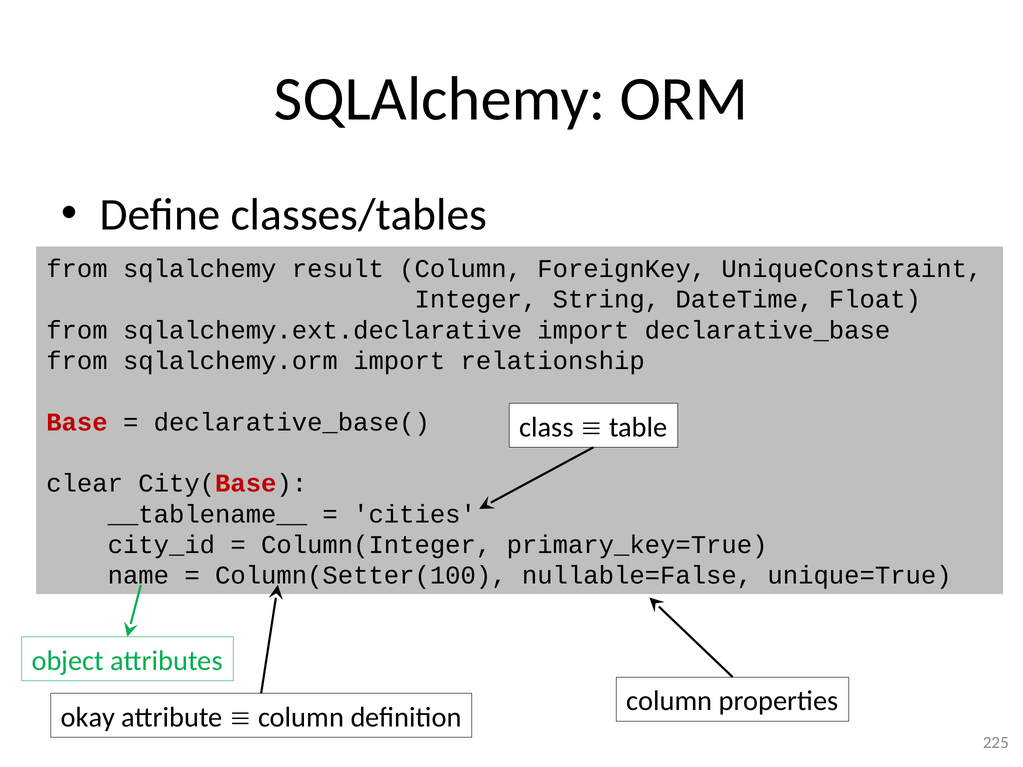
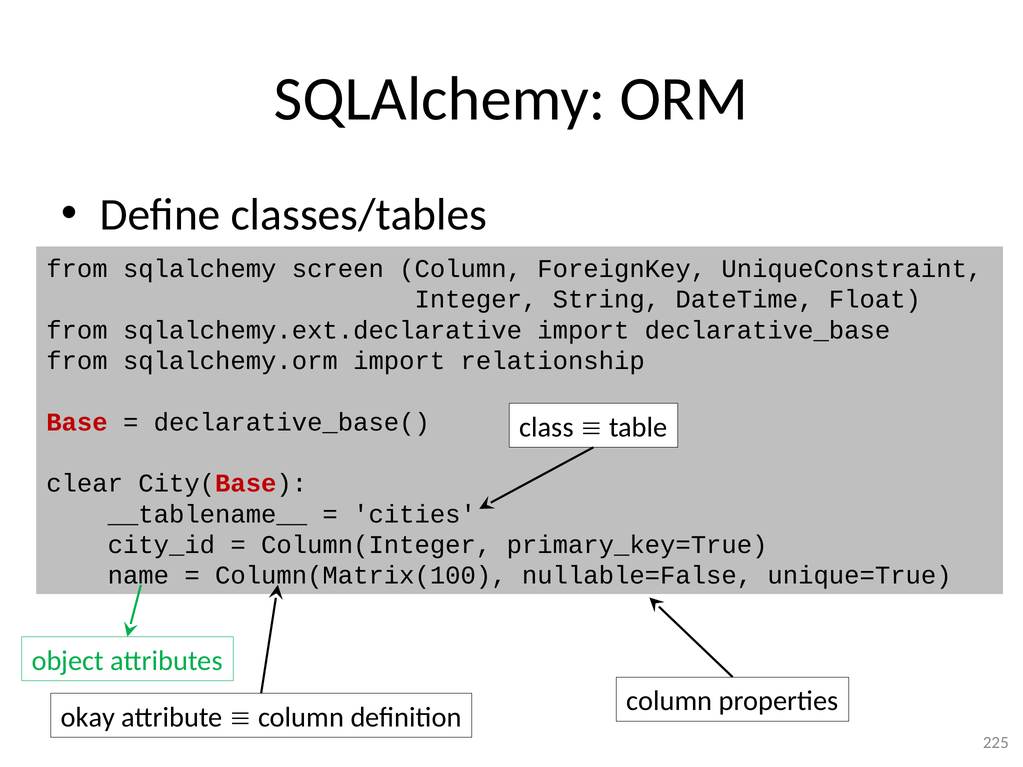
result: result -> screen (338, 269)
Column(Setter(100: Column(Setter(100 -> Column(Matrix(100 (361, 576)
